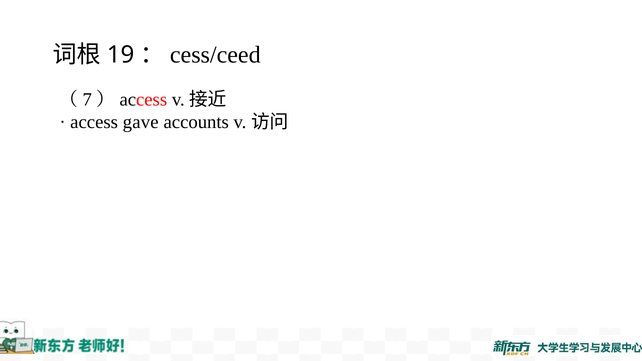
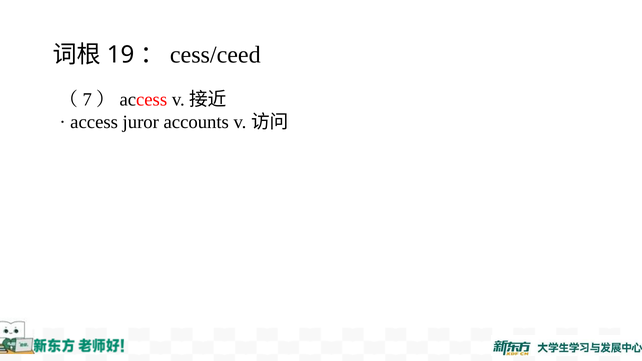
gave: gave -> juror (141, 122)
